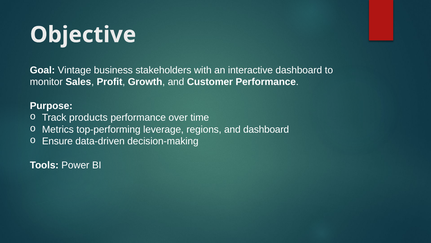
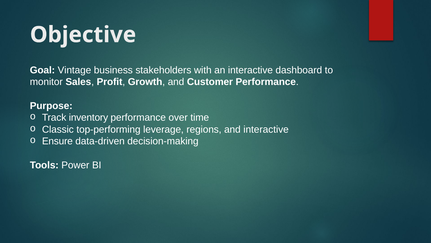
products: products -> inventory (88, 117)
Metrics: Metrics -> Classic (58, 129)
and dashboard: dashboard -> interactive (266, 129)
